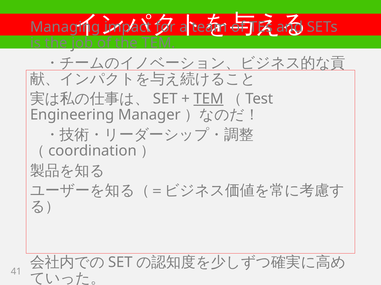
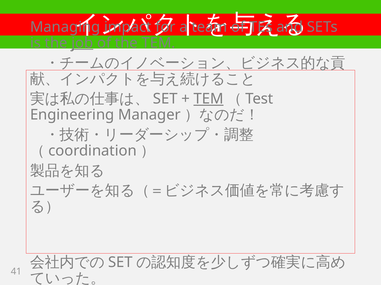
job underline: none -> present (82, 43)
